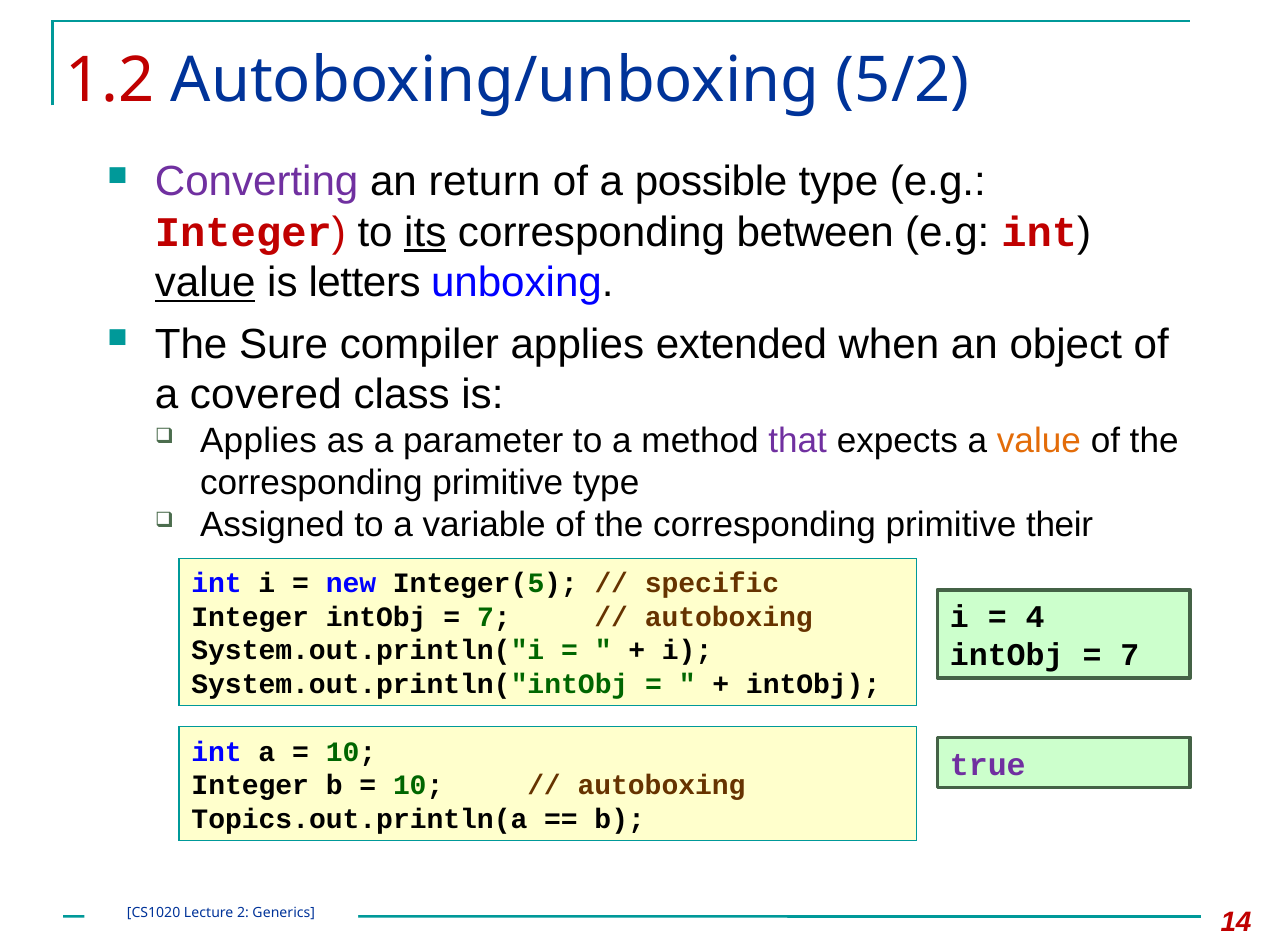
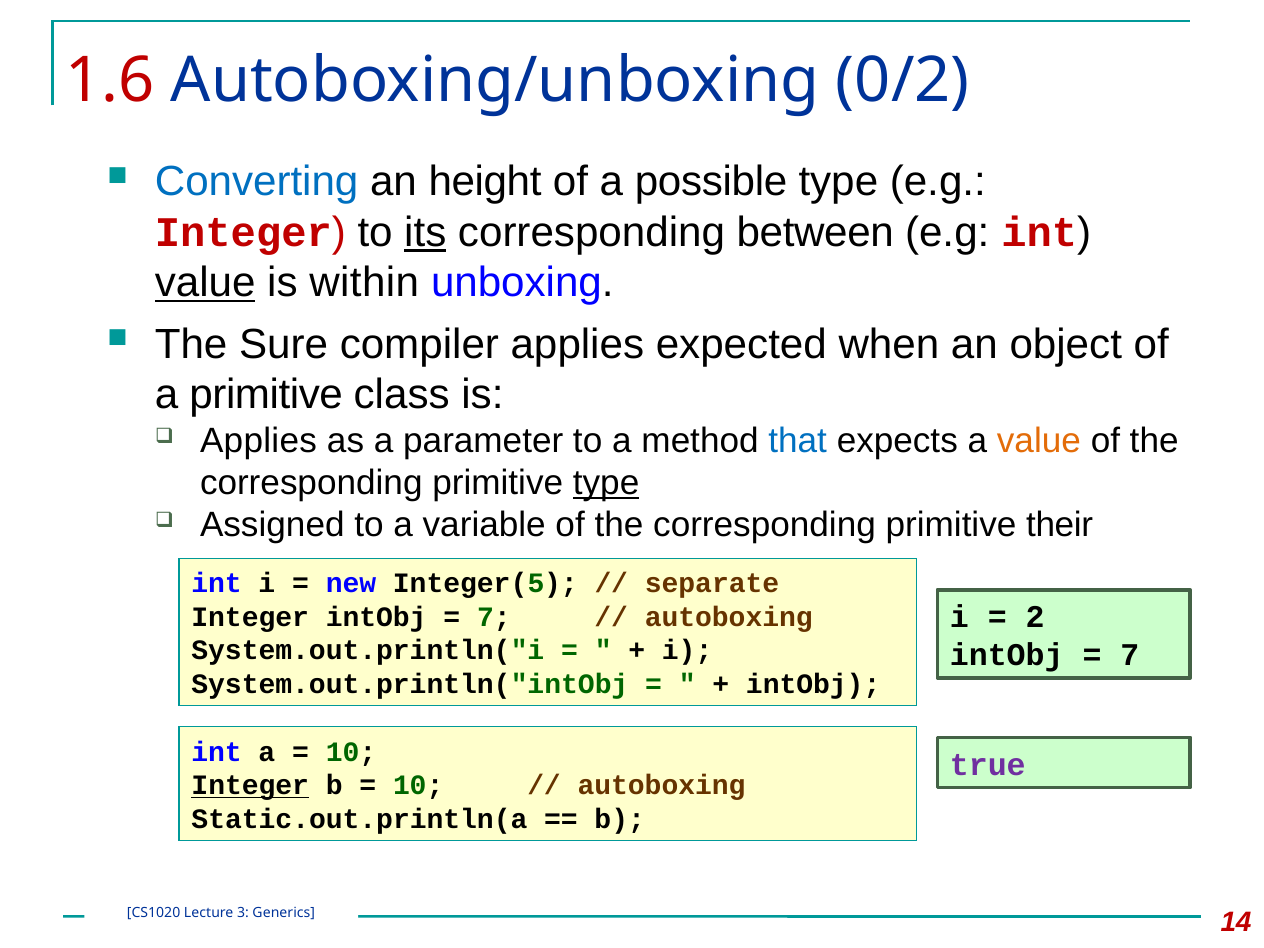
1.2: 1.2 -> 1.6 (110, 80)
5/2: 5/2 -> 0/2 (903, 80)
Converting colour: purple -> blue (257, 182)
return: return -> height (485, 182)
letters: letters -> within (364, 283)
extended: extended -> expected (741, 344)
a covered: covered -> primitive (266, 395)
that colour: purple -> blue (798, 441)
type underline: none -> present (606, 483)
specific: specific -> separate (712, 583)
4: 4 -> 2 (1035, 617)
Integer underline: none -> present (250, 786)
Topics.out.println(a: Topics.out.println(a -> Static.out.println(a (359, 819)
2: 2 -> 3 (243, 913)
